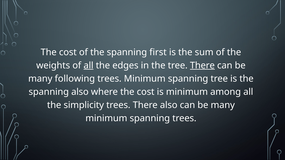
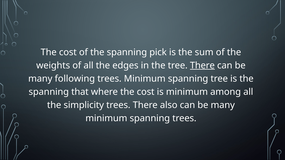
first: first -> pick (158, 52)
all underline: present -> none (88, 66)
spanning also: also -> that (80, 92)
